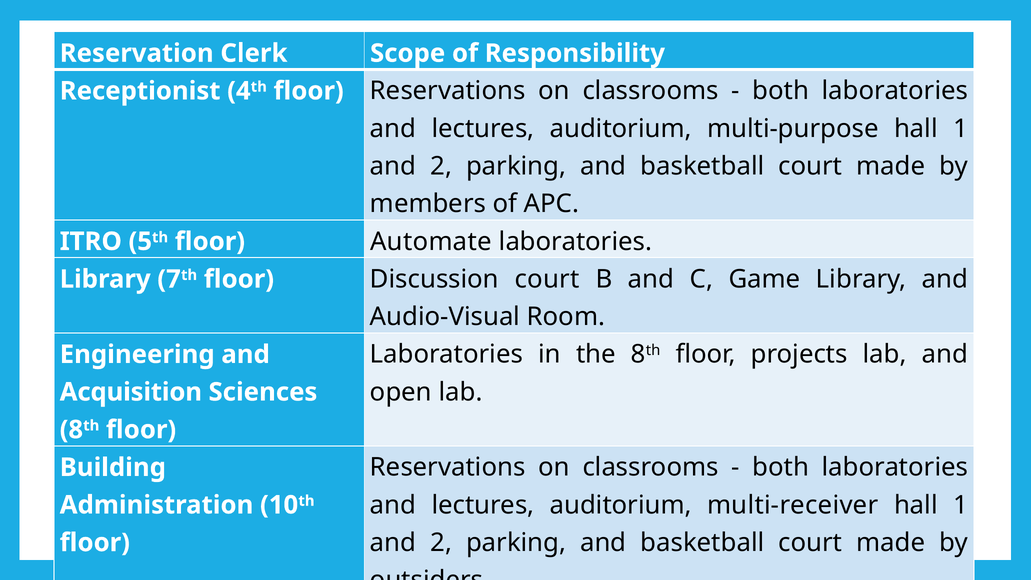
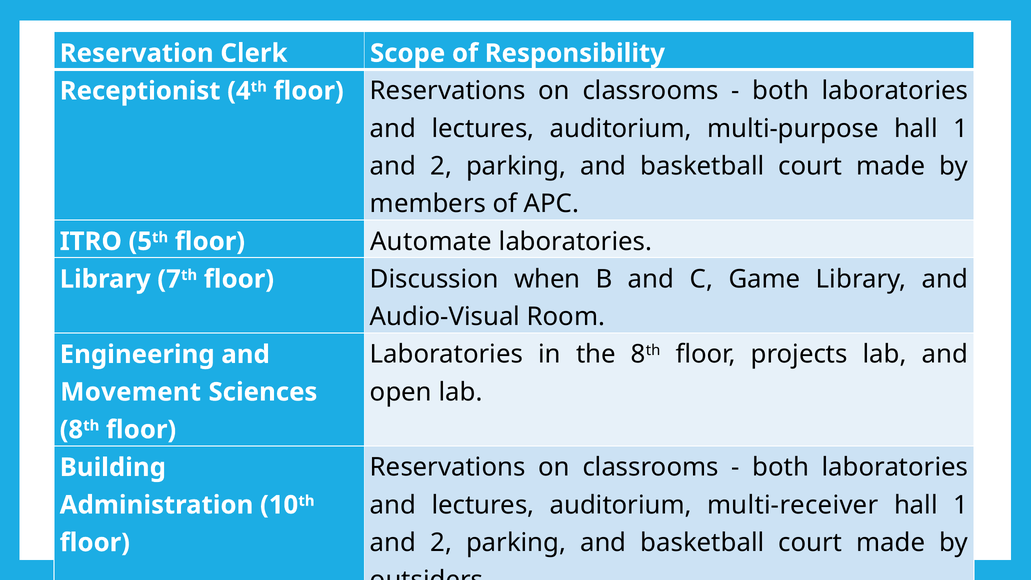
Discussion court: court -> when (547, 279)
Acquisition: Acquisition -> Movement (131, 392)
